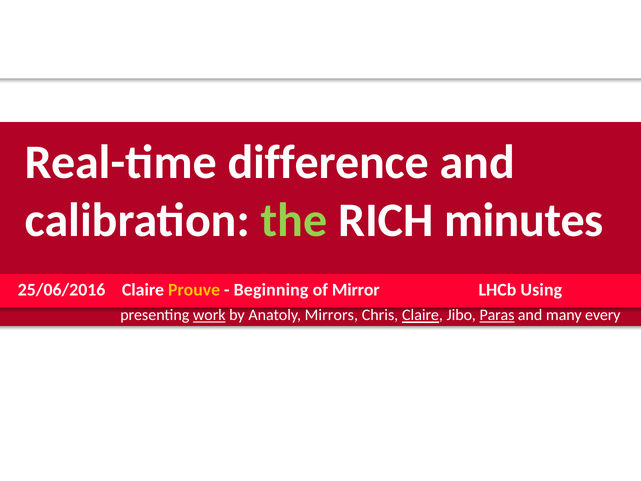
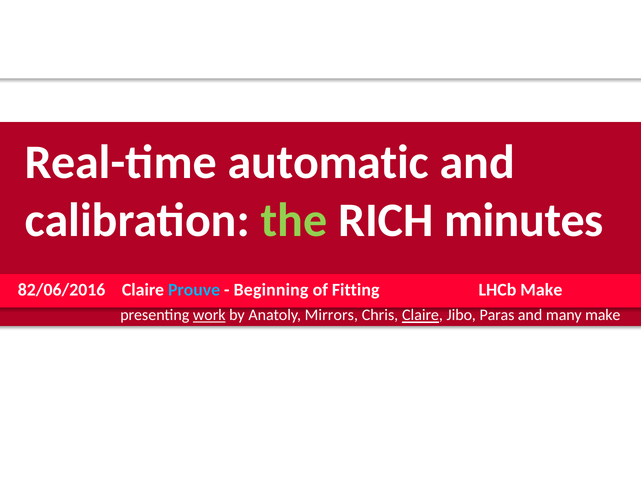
difference: difference -> automatic (328, 163)
25/06/2016: 25/06/2016 -> 82/06/2016 (62, 290)
Prouve colour: yellow -> light blue (194, 290)
Mirror: Mirror -> Fitting (356, 290)
LHCb Using: Using -> Make (541, 290)
Paras underline: present -> none (497, 315)
many every: every -> make (603, 315)
